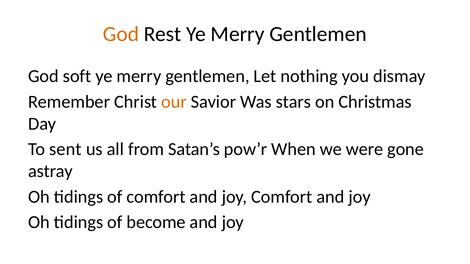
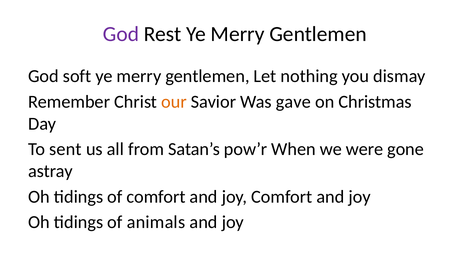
God colour: orange -> purple (121, 34)
stars: stars -> gave (293, 102)
become: become -> animals (156, 223)
